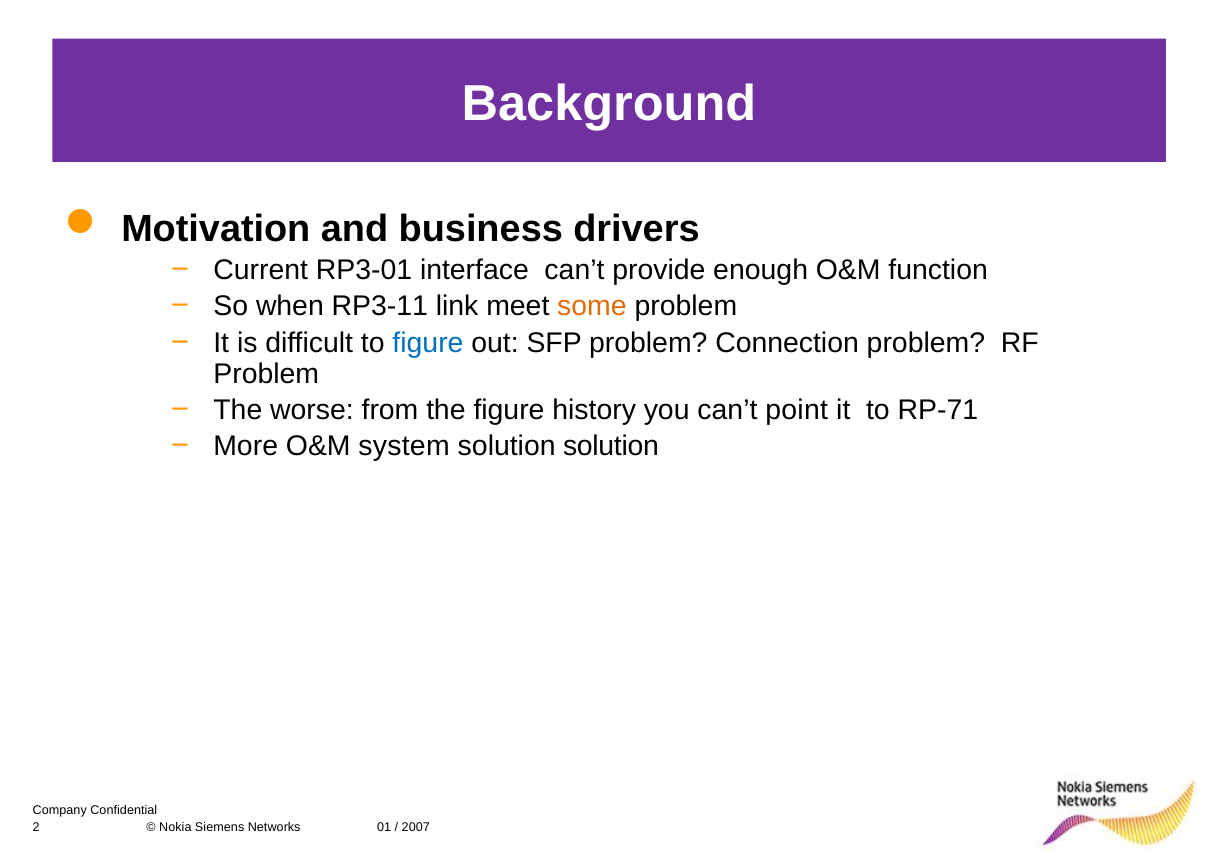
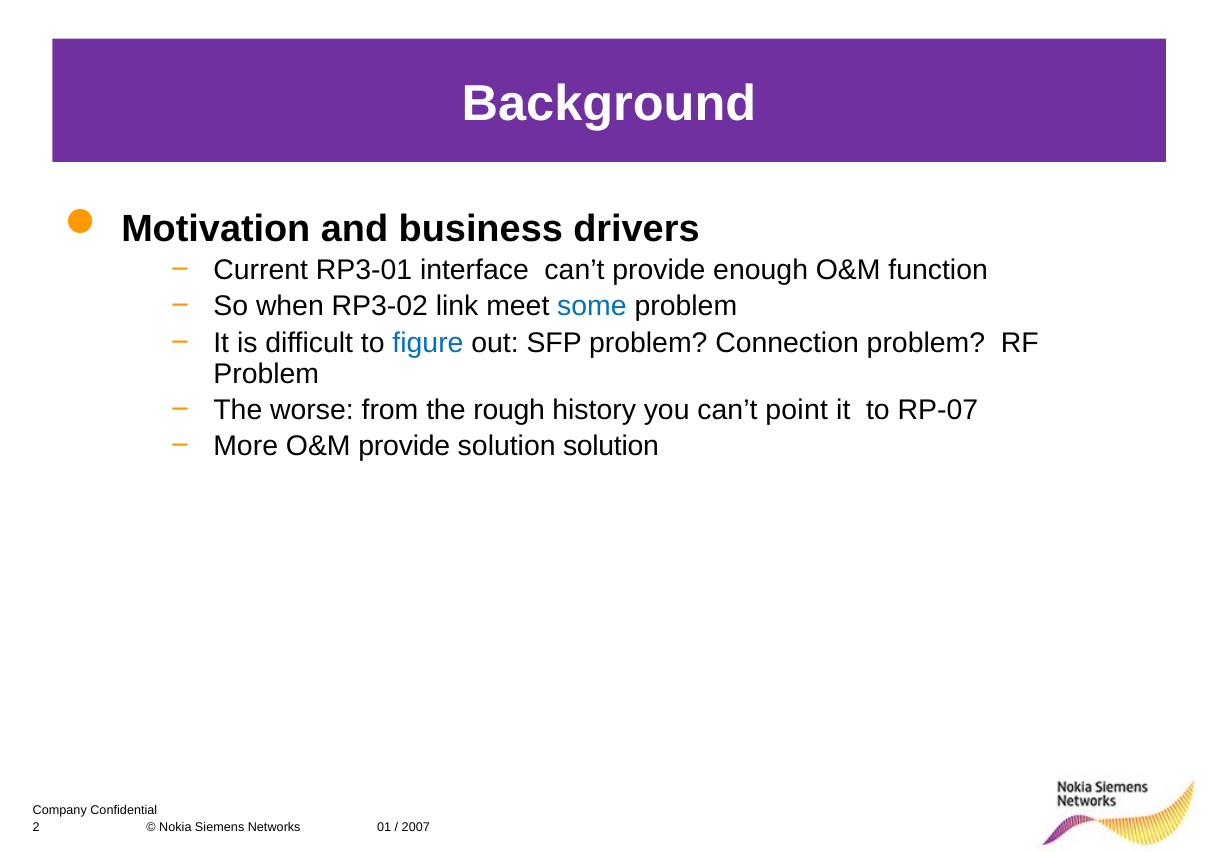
RP3-11: RP3-11 -> RP3-02 (380, 307)
some colour: orange -> blue (592, 307)
the figure: figure -> rough (509, 410)
RP-71: RP-71 -> RP-07 (938, 410)
O&M system: system -> provide (404, 446)
